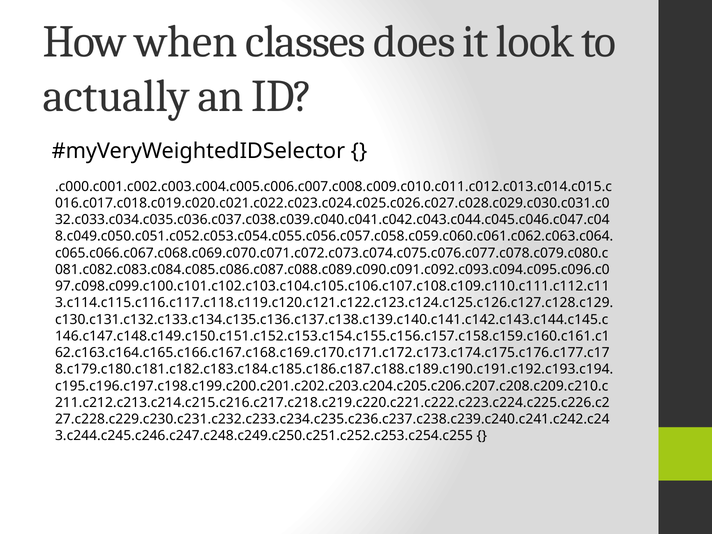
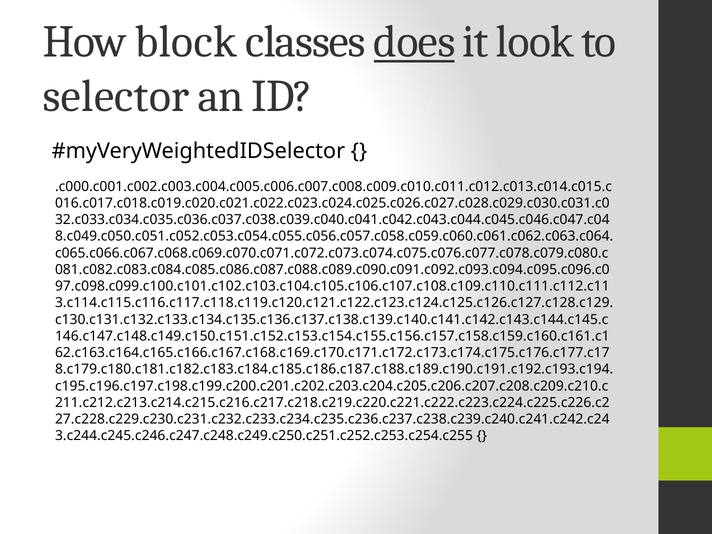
when: when -> block (186, 42)
does underline: none -> present (414, 42)
actually: actually -> selector (116, 96)
